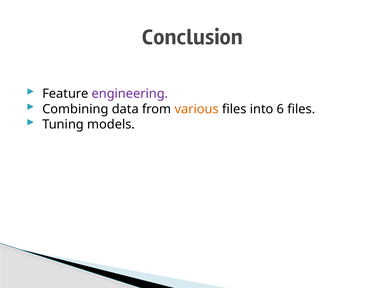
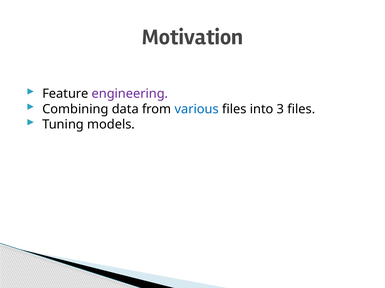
Conclusion: Conclusion -> Motivation (193, 37)
various colour: orange -> blue (197, 109)
6: 6 -> 3 (280, 109)
